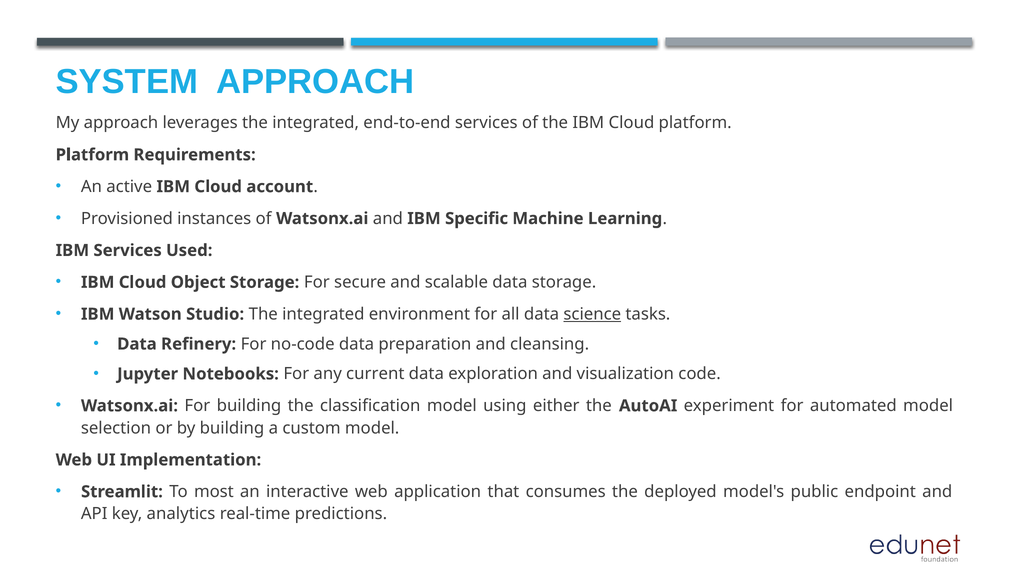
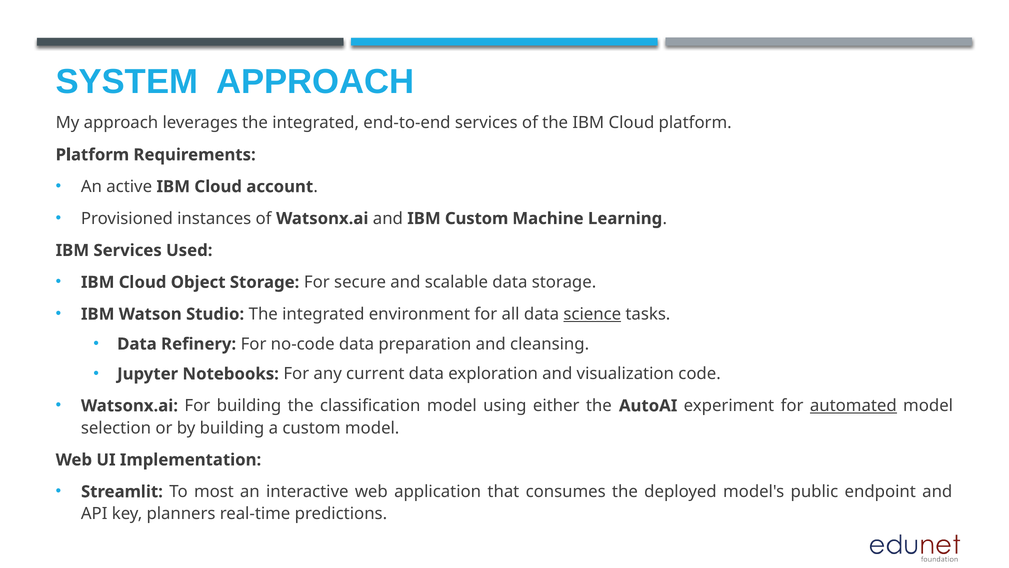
IBM Specific: Specific -> Custom (477, 218)
automated underline: none -> present (853, 405)
analytics: analytics -> planners (181, 514)
